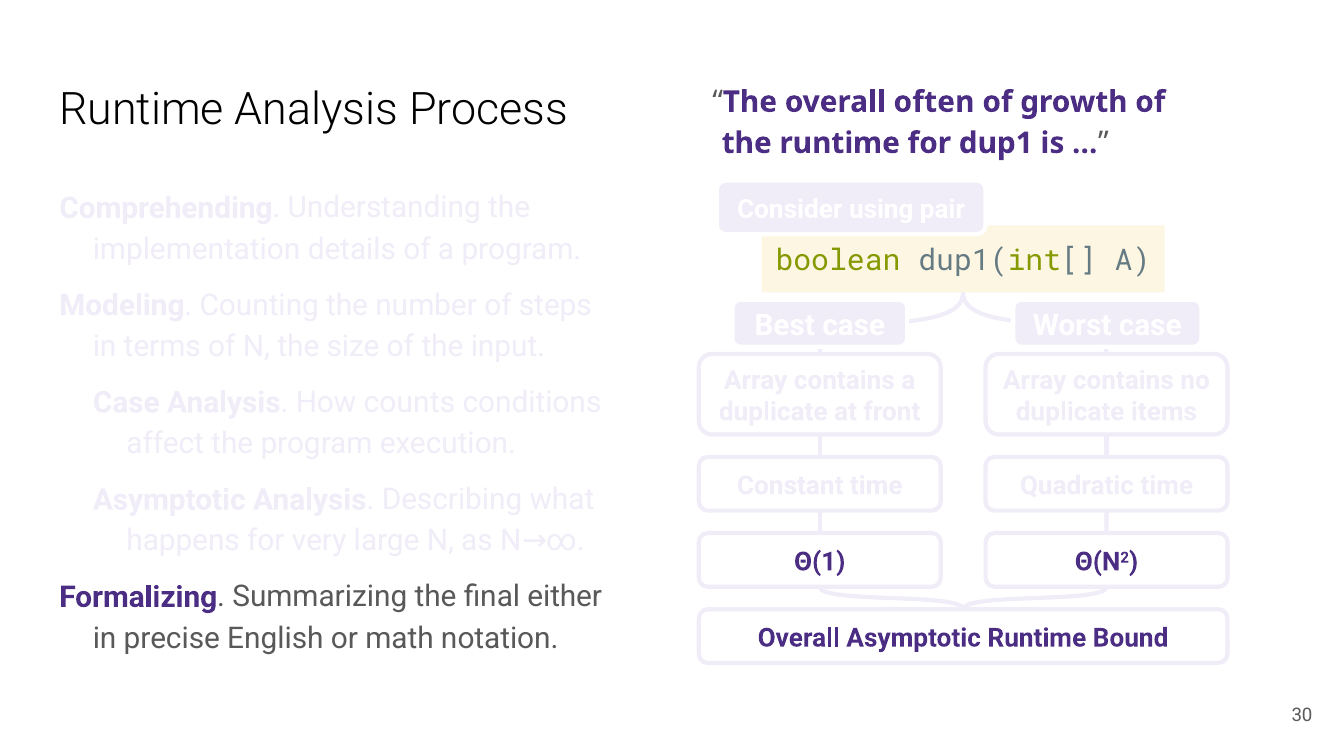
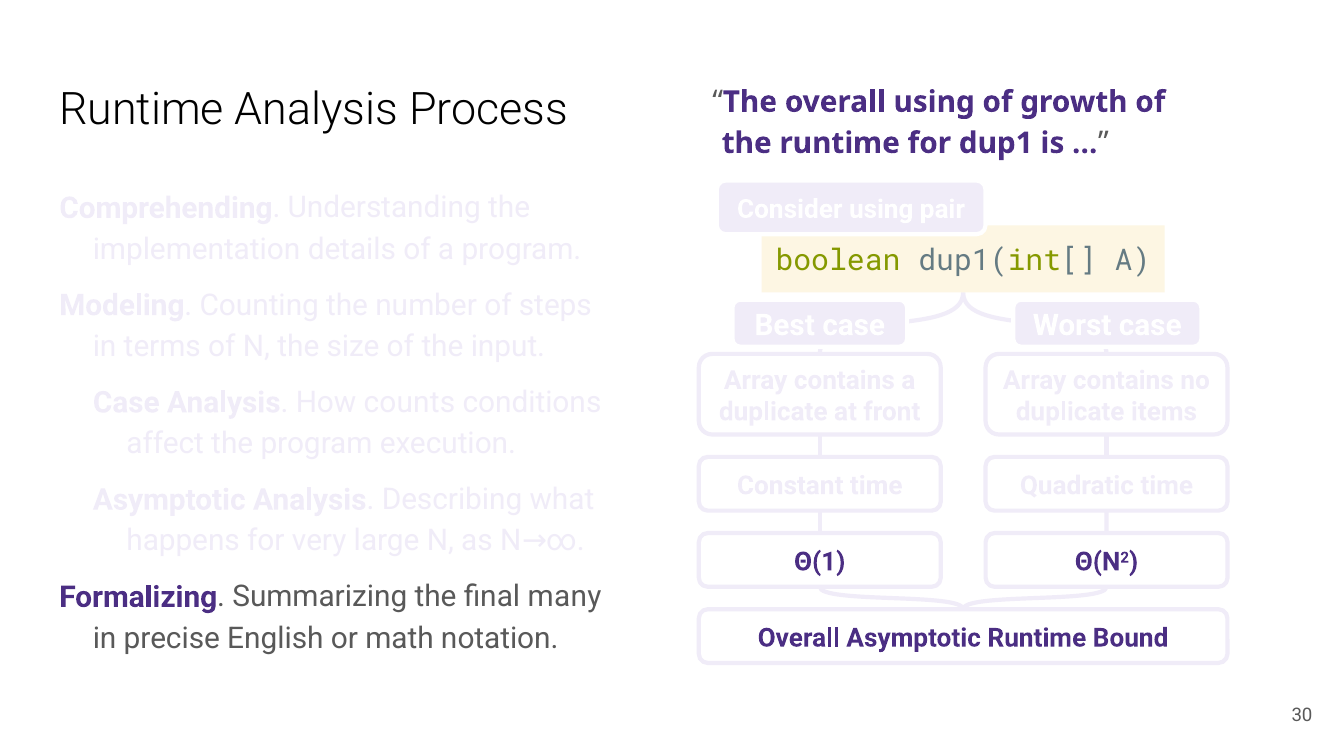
overall often: often -> using (934, 102)
either: either -> many (564, 597)
